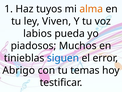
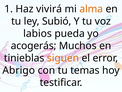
tuyos: tuyos -> vivirá (49, 9)
Viven: Viven -> Subió (57, 21)
piadosos: piadosos -> acogerás (34, 46)
siguen colour: blue -> orange (63, 58)
